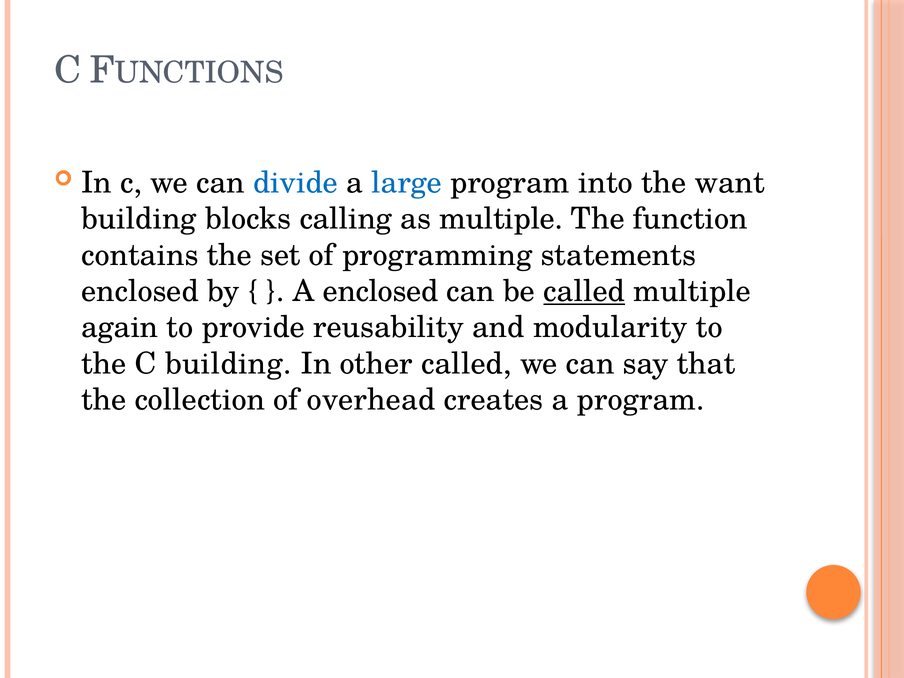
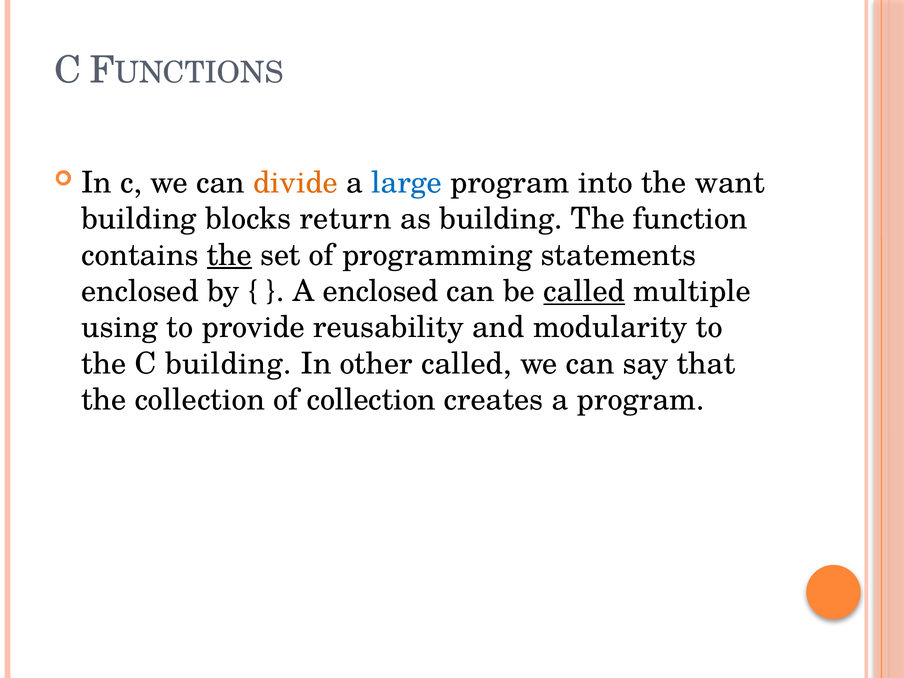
divide colour: blue -> orange (296, 183)
calling: calling -> return (346, 219)
as multiple: multiple -> building (501, 219)
the underline: none -> present (229, 255)
again: again -> using (120, 327)
of overhead: overhead -> collection (371, 400)
